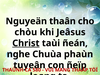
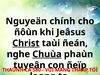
thaân: thaân -> chính (62, 21)
chòu: chòu -> ñôùn (26, 32)
Chuùa underline: none -> present (47, 54)
